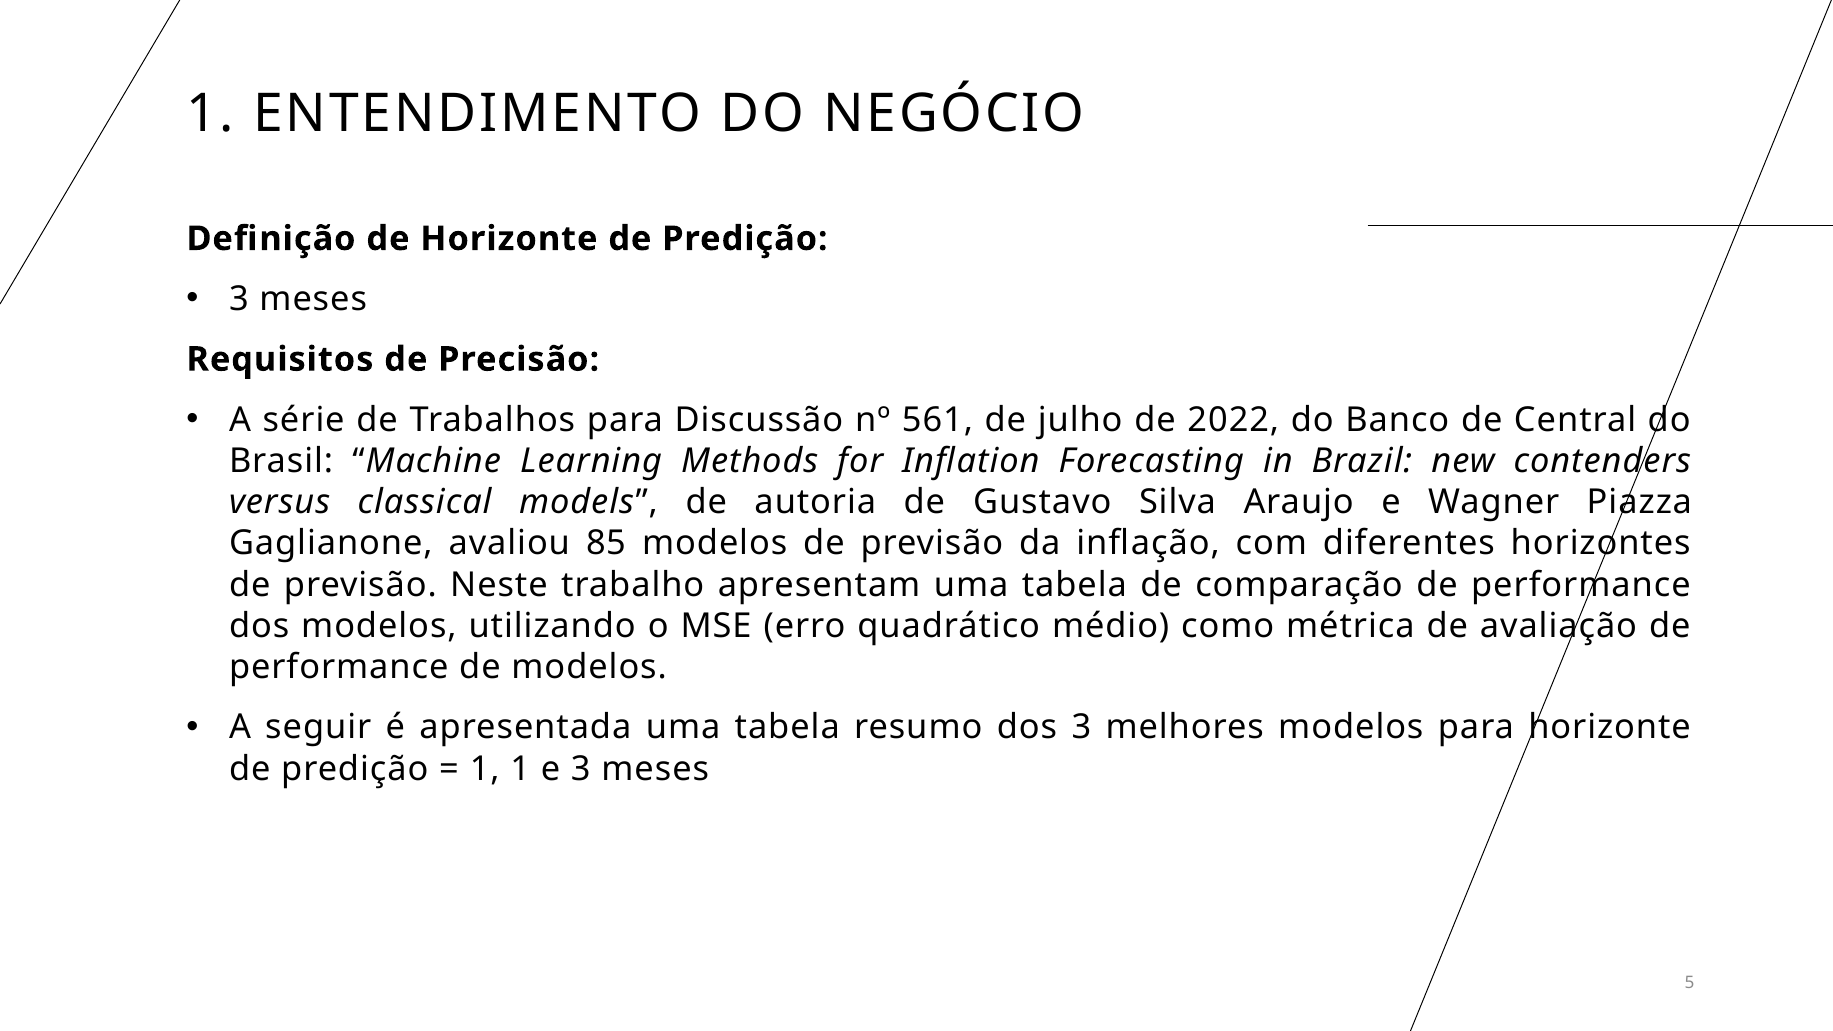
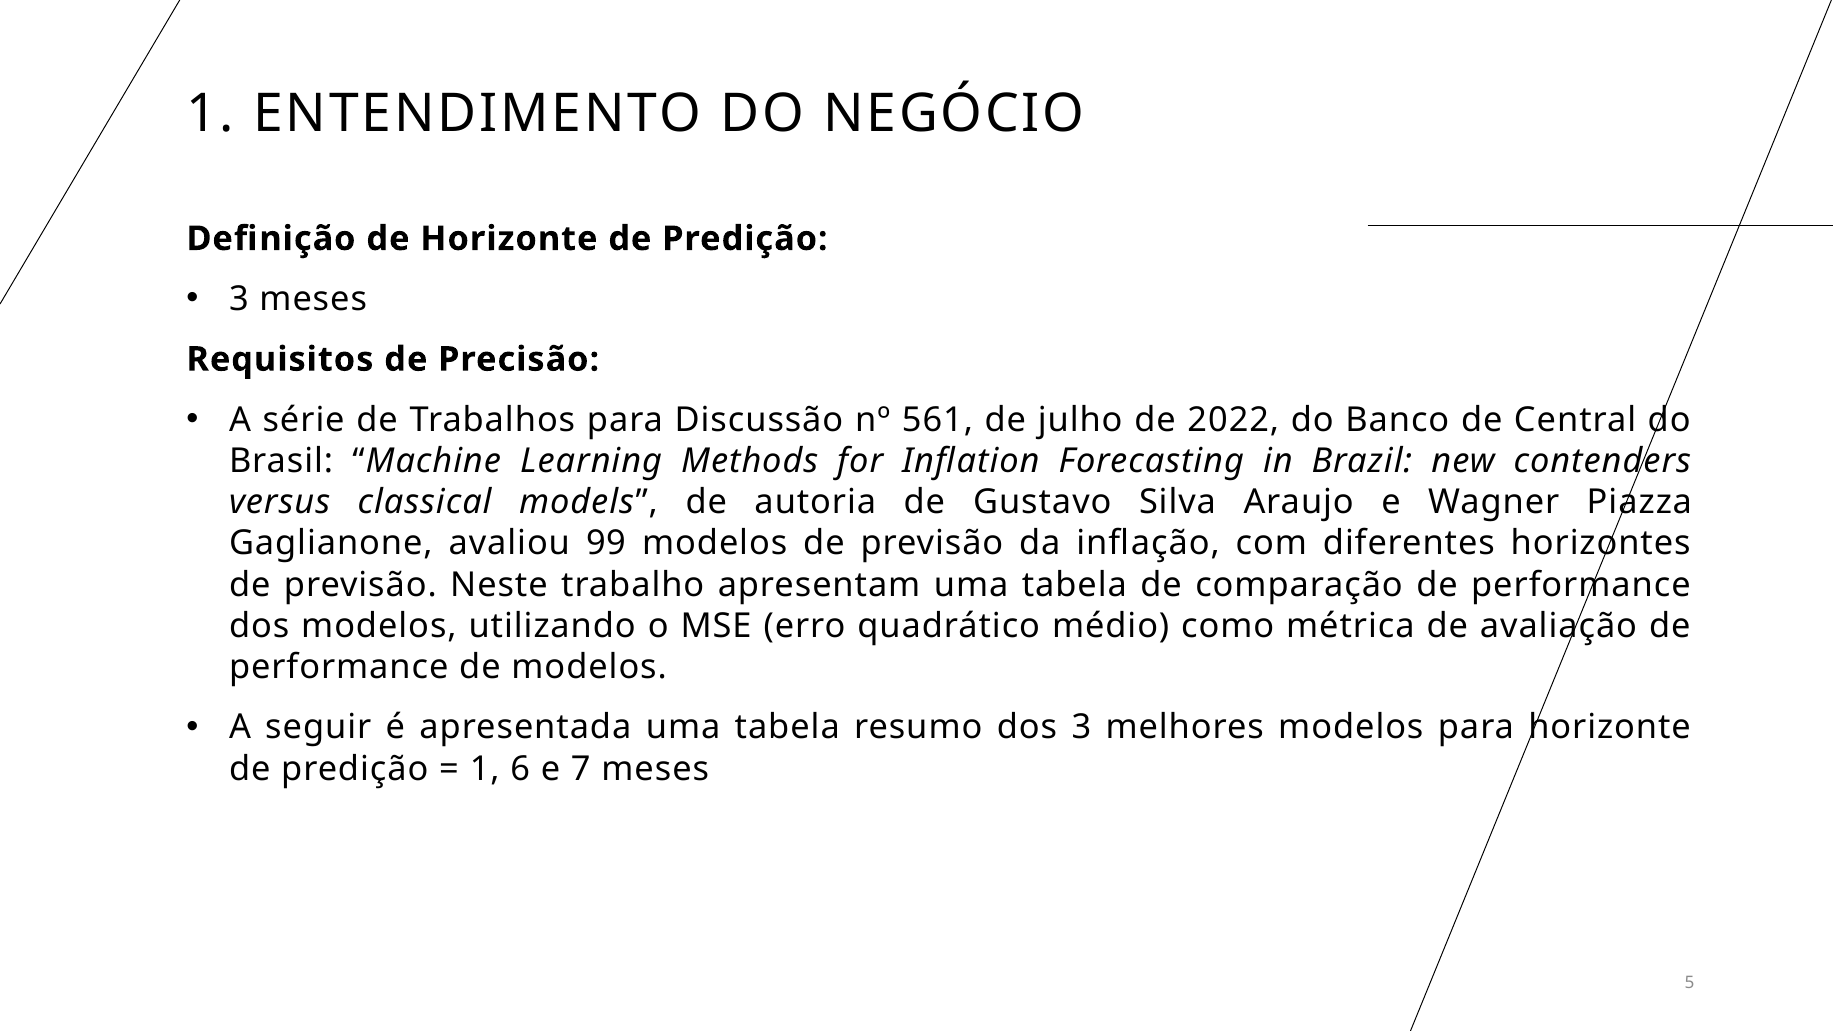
85: 85 -> 99 (606, 543)
1 1: 1 -> 6 (520, 769)
e 3: 3 -> 7 (581, 769)
